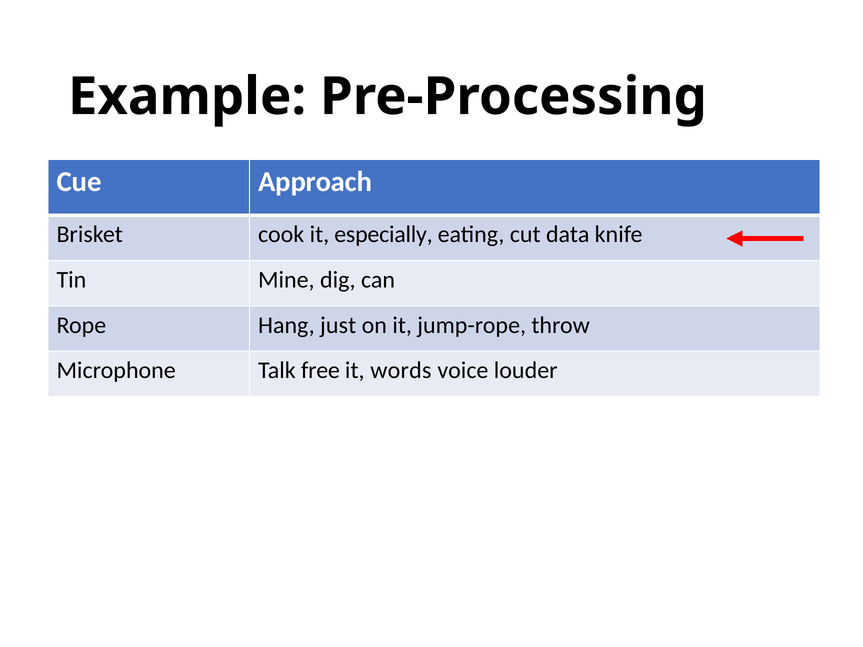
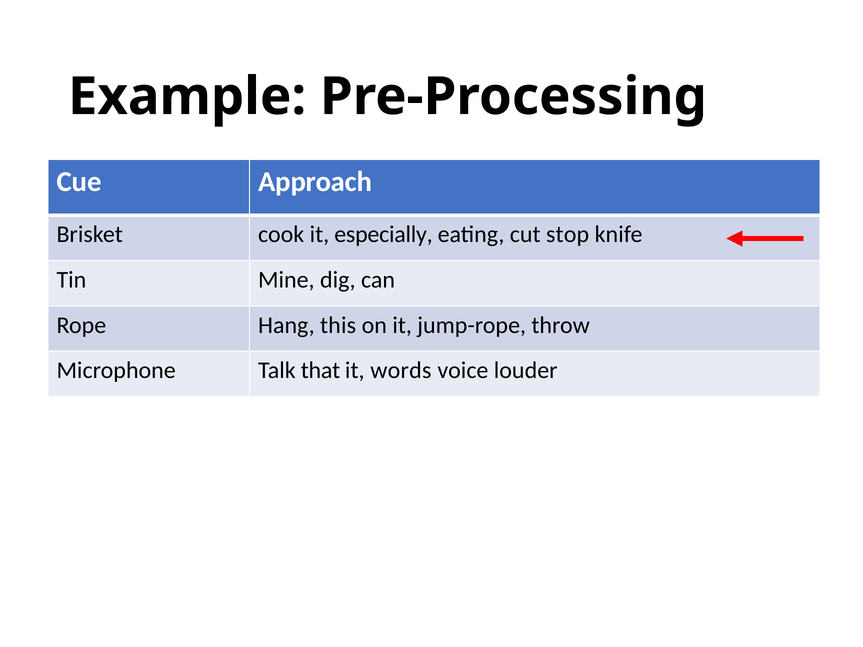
data: data -> stop (568, 235)
just: just -> this (338, 325)
free: free -> that (320, 371)
